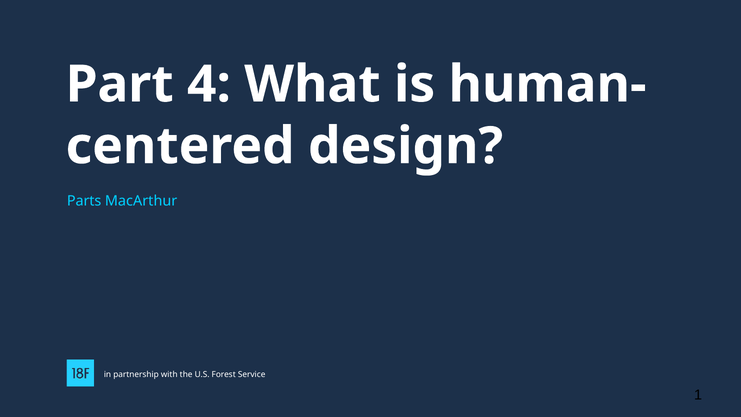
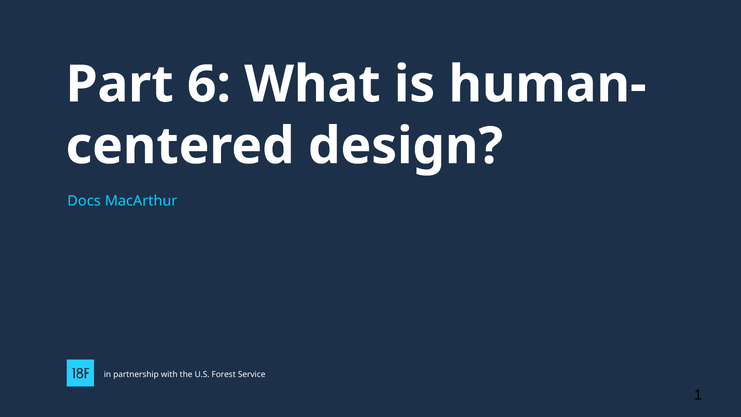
4: 4 -> 6 (209, 84)
Parts: Parts -> Docs (84, 201)
